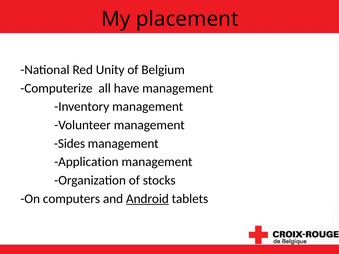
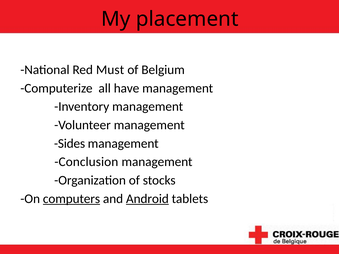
Unity: Unity -> Must (110, 70)
Application: Application -> Conclusion (86, 162)
computers underline: none -> present (71, 199)
